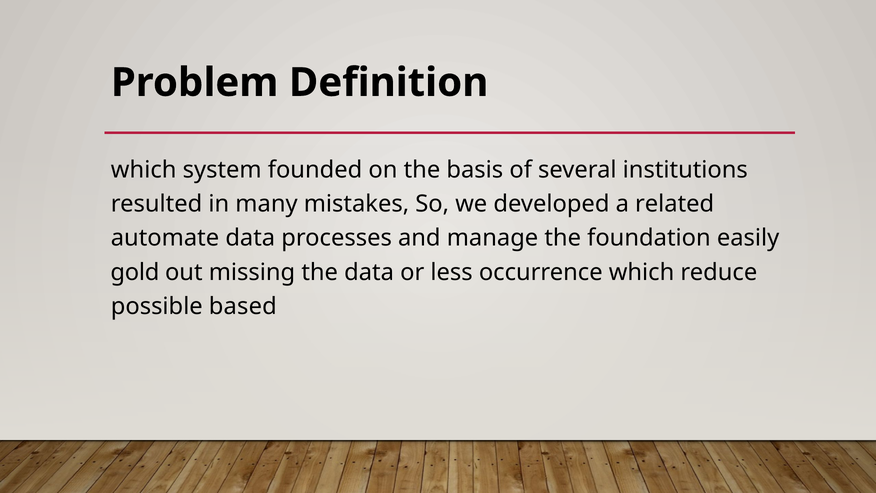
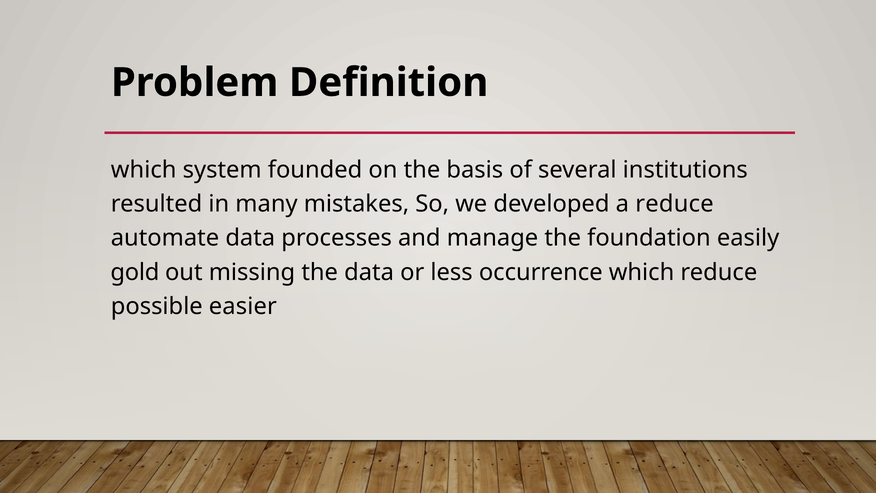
a related: related -> reduce (674, 204)
based: based -> easier (243, 306)
